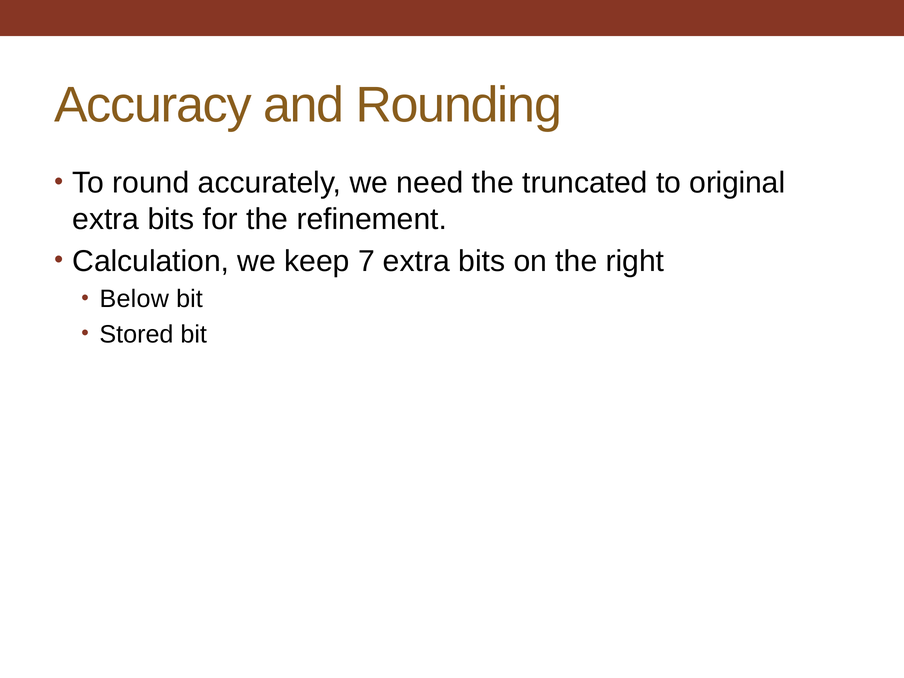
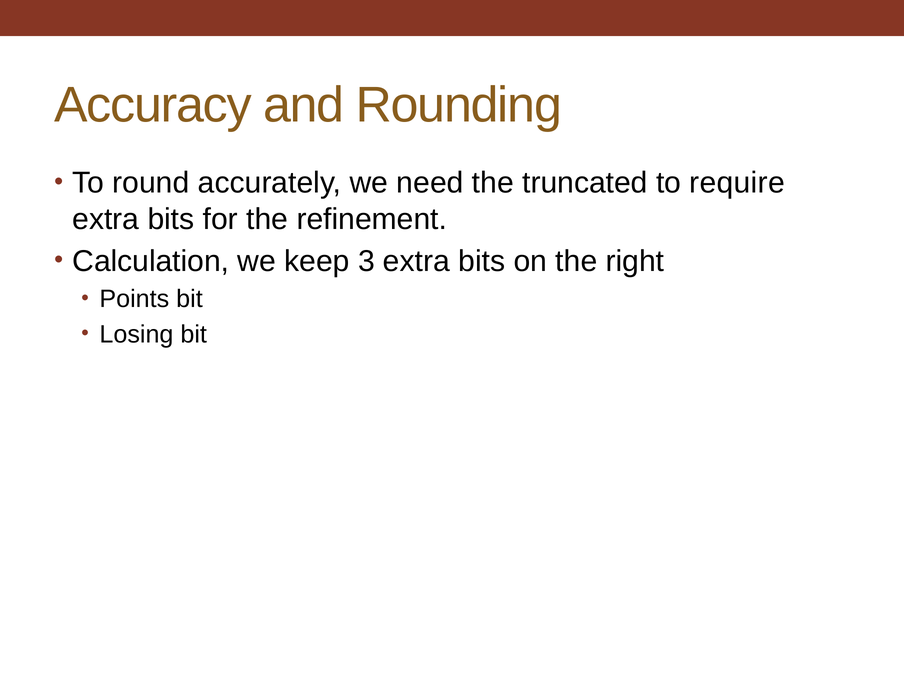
original: original -> require (737, 183)
7: 7 -> 3 (366, 261)
Below: Below -> Points (134, 299)
Stored: Stored -> Losing (136, 334)
